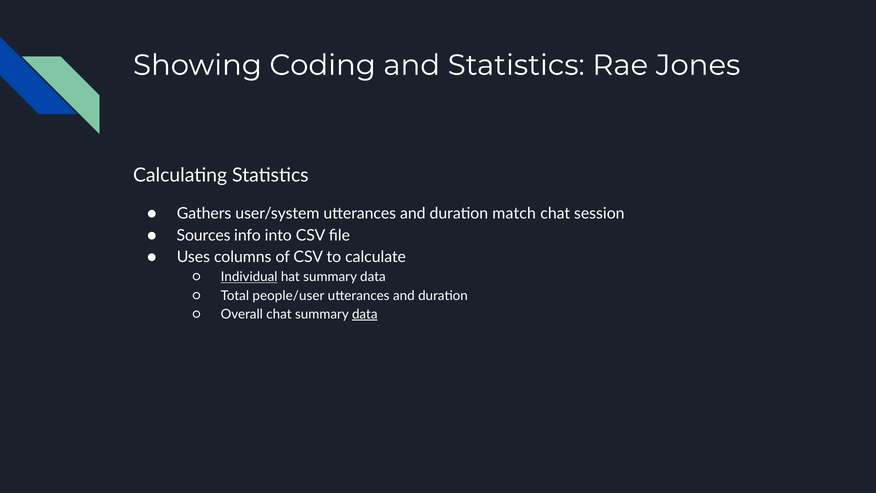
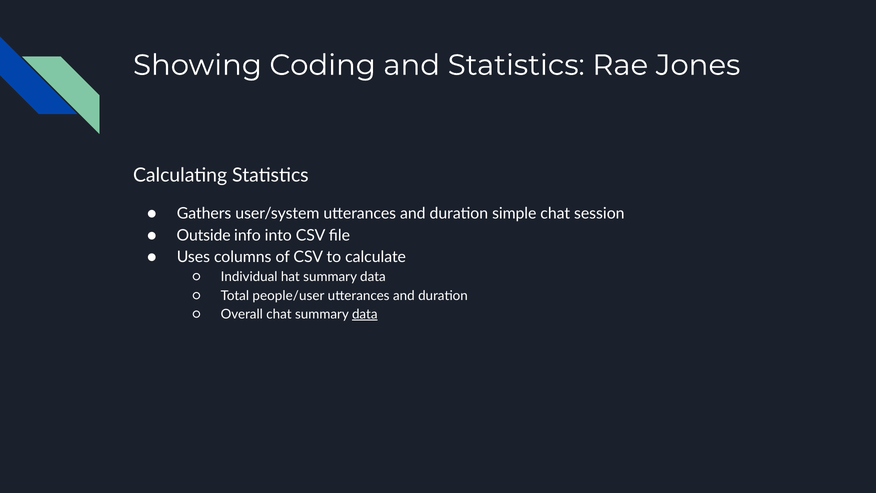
match: match -> simple (514, 213)
Sources: Sources -> Outside (204, 235)
Individual underline: present -> none (249, 277)
